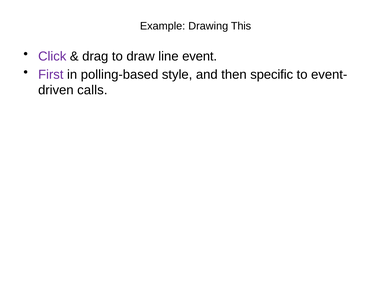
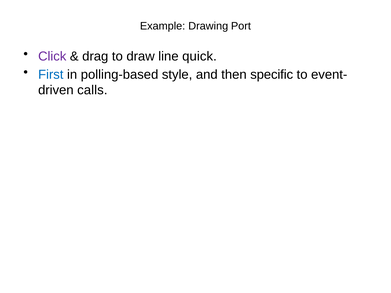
This: This -> Port (241, 26)
event: event -> quick (199, 56)
First colour: purple -> blue (51, 75)
